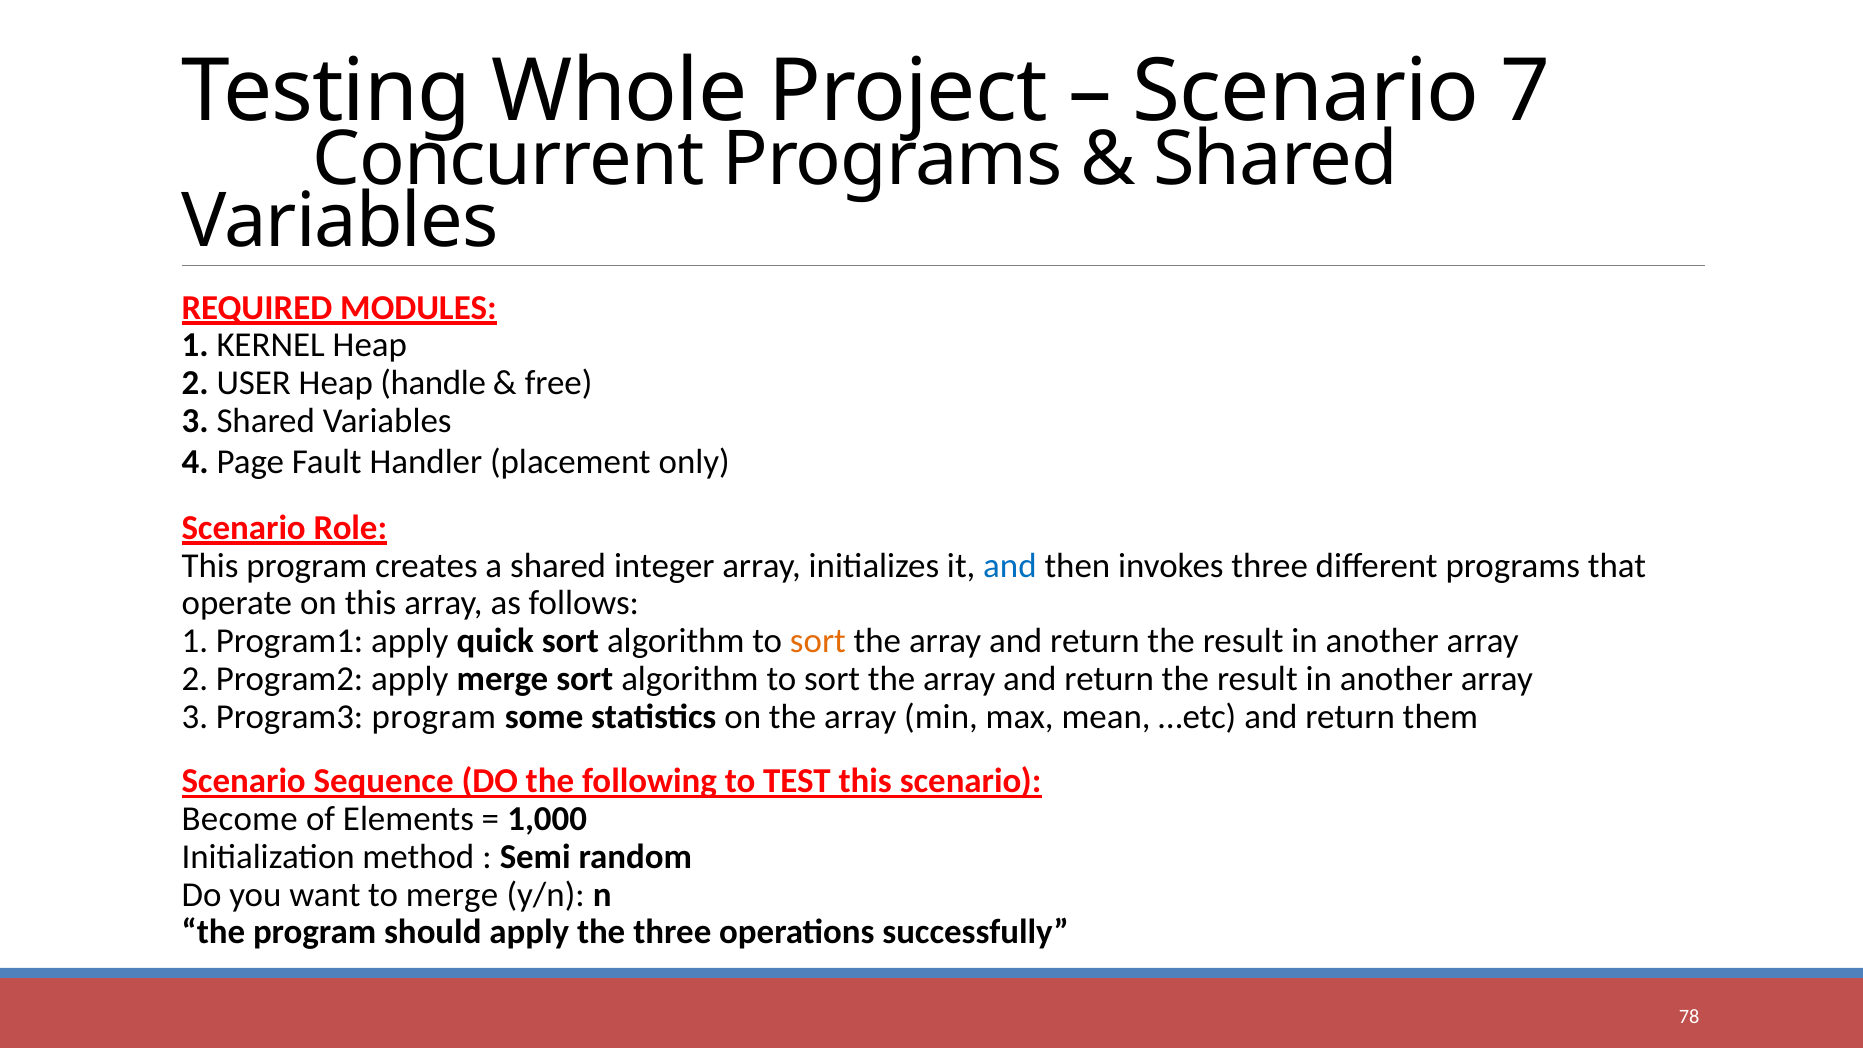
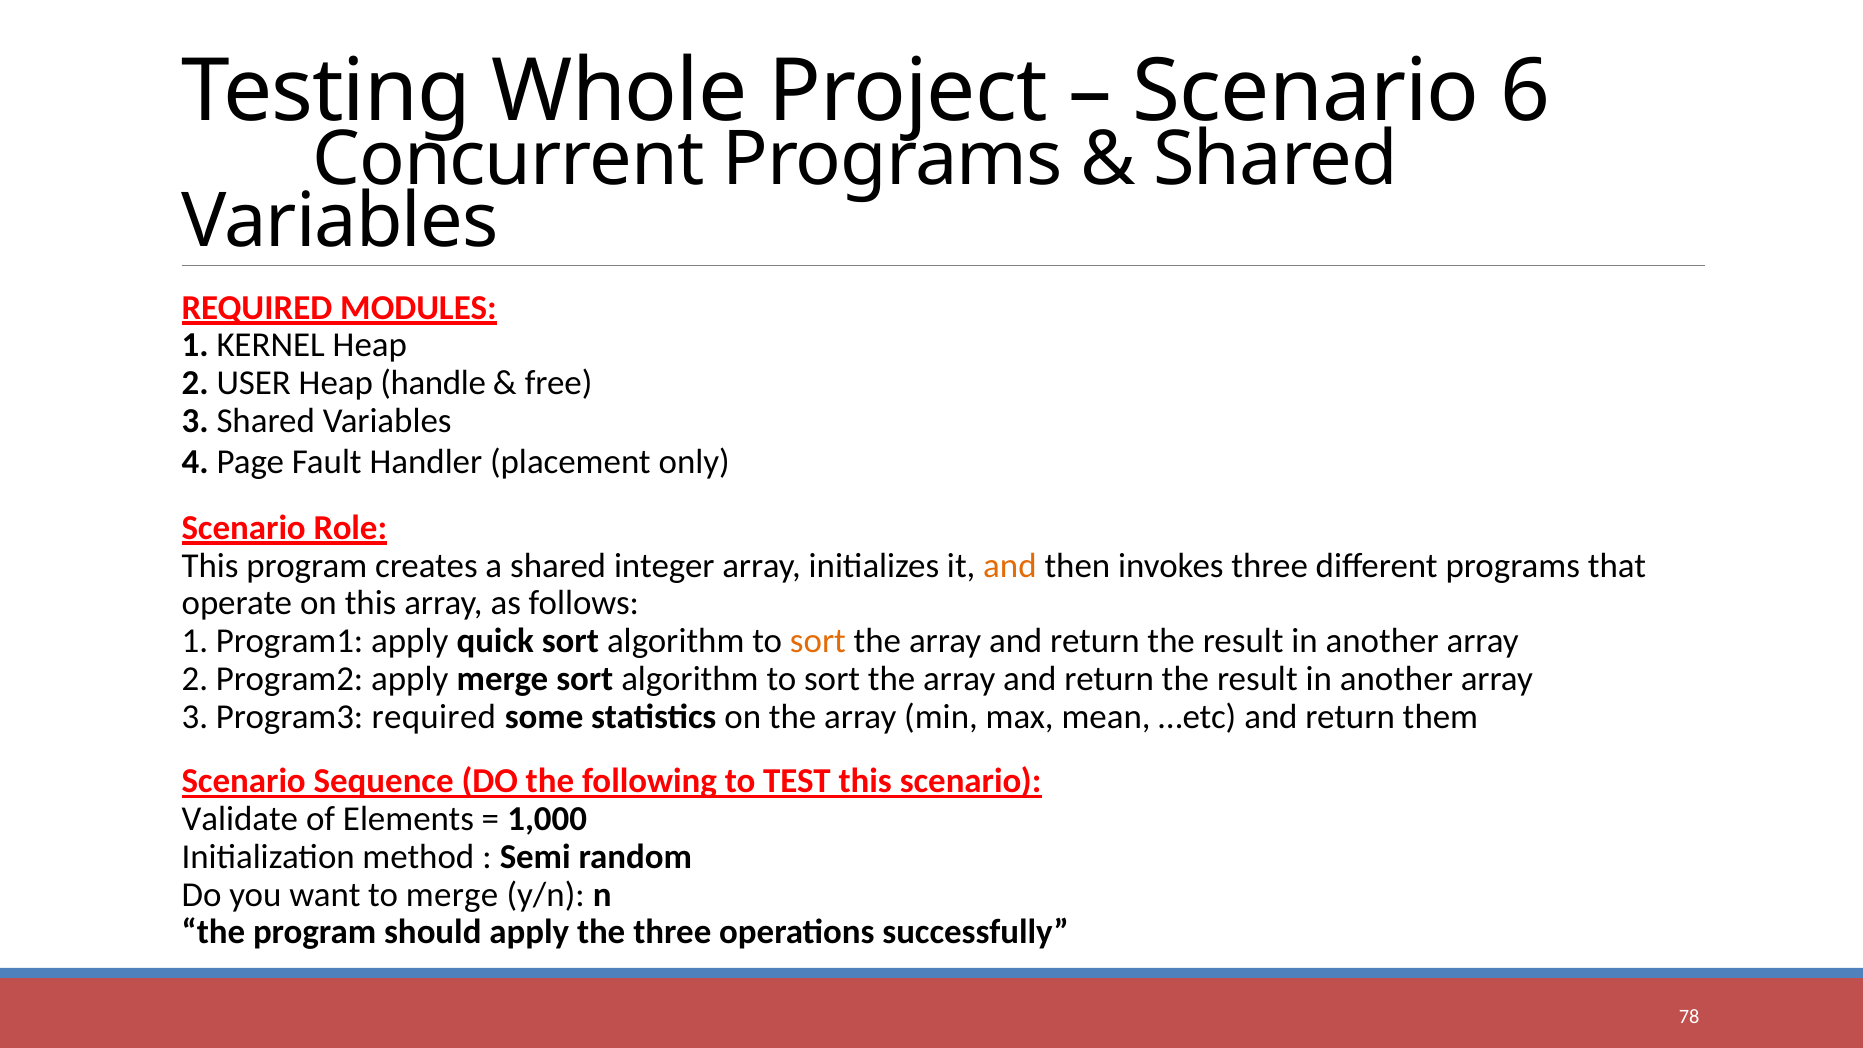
7: 7 -> 6 (1526, 92)
and colour: blue -> orange (1010, 566)
Program3 program: program -> required (434, 716)
Become: Become -> Validate (240, 819)
